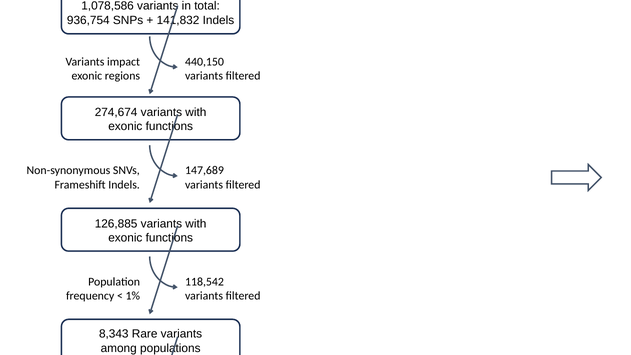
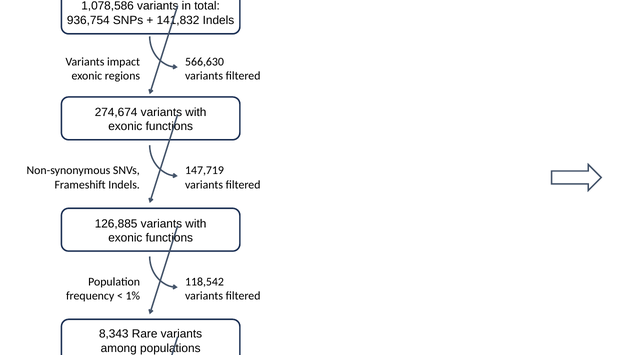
440,150: 440,150 -> 566,630 (205, 62)
147,689: 147,689 -> 147,719 (205, 170)
